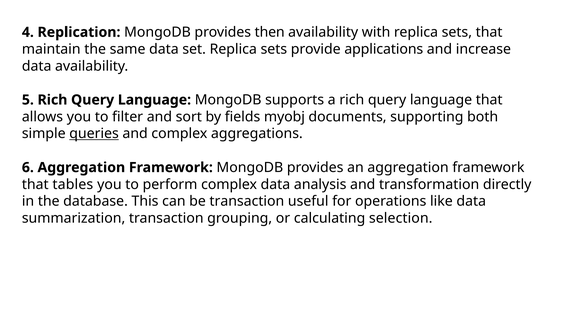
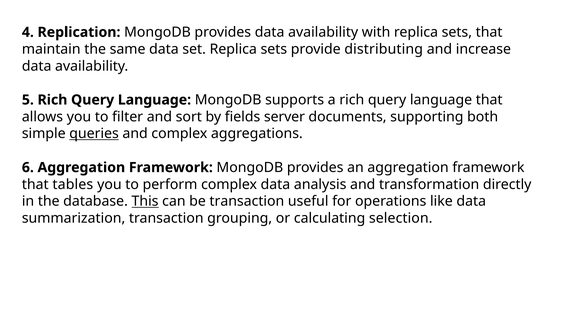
provides then: then -> data (270, 32)
applications: applications -> distributing (384, 49)
myobj: myobj -> server (284, 117)
This underline: none -> present (145, 201)
